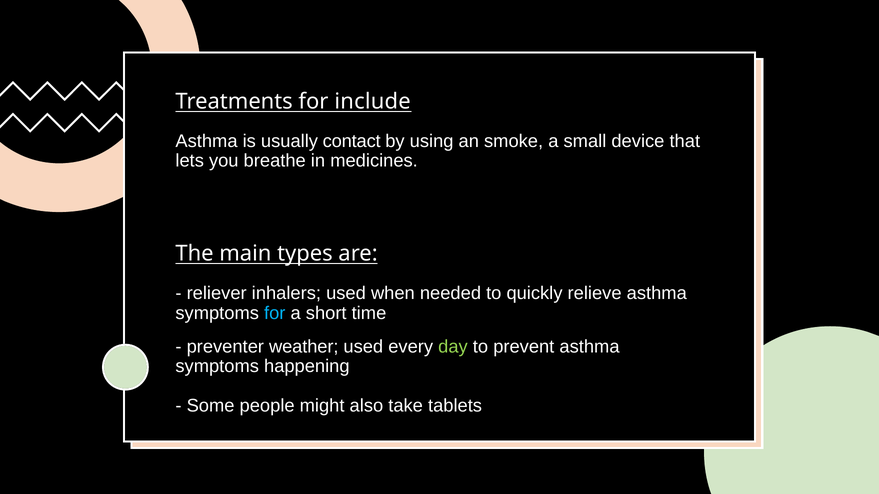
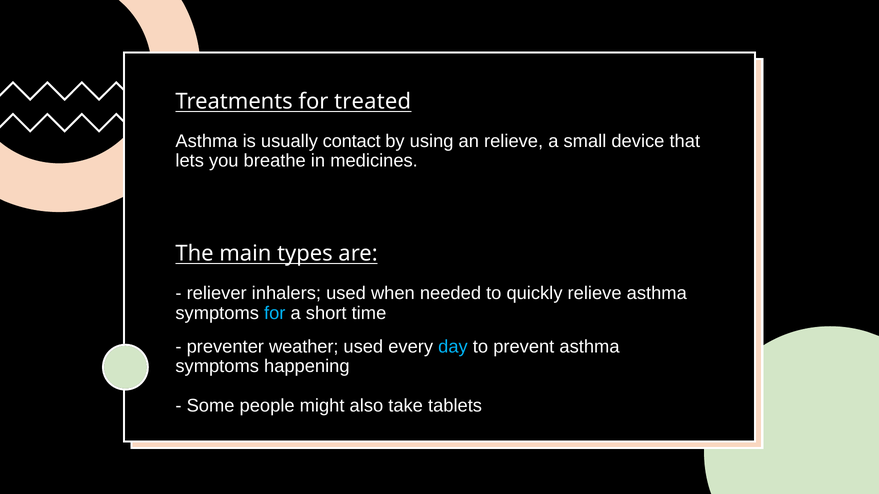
include: include -> treated (373, 102)
an smoke: smoke -> relieve (514, 141)
day colour: light green -> light blue (453, 347)
